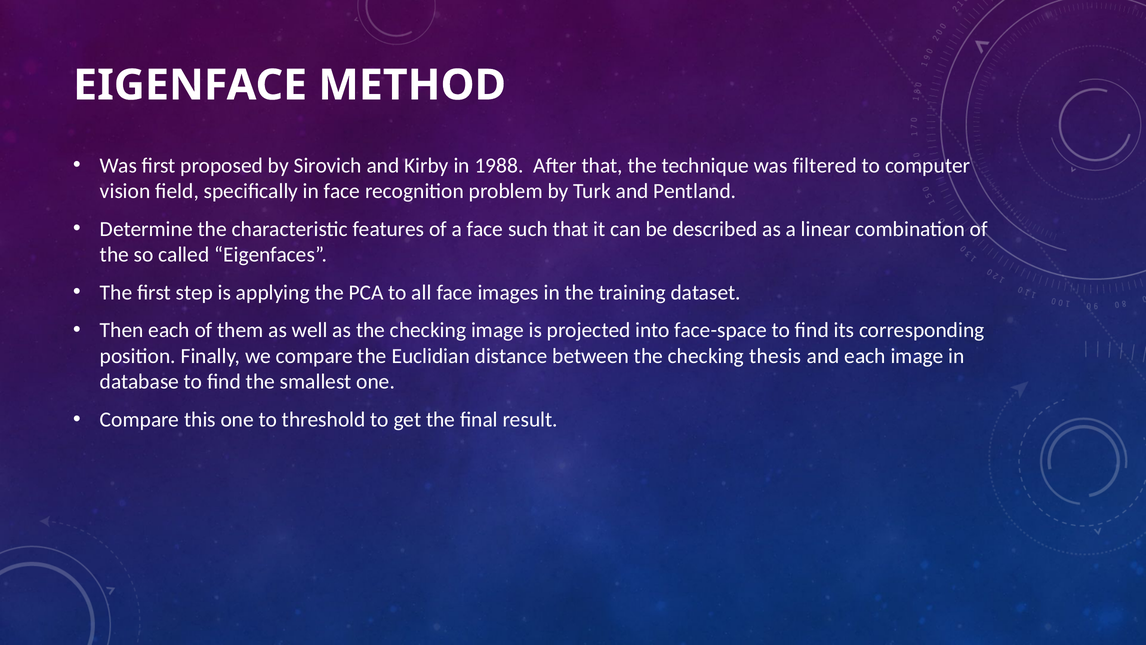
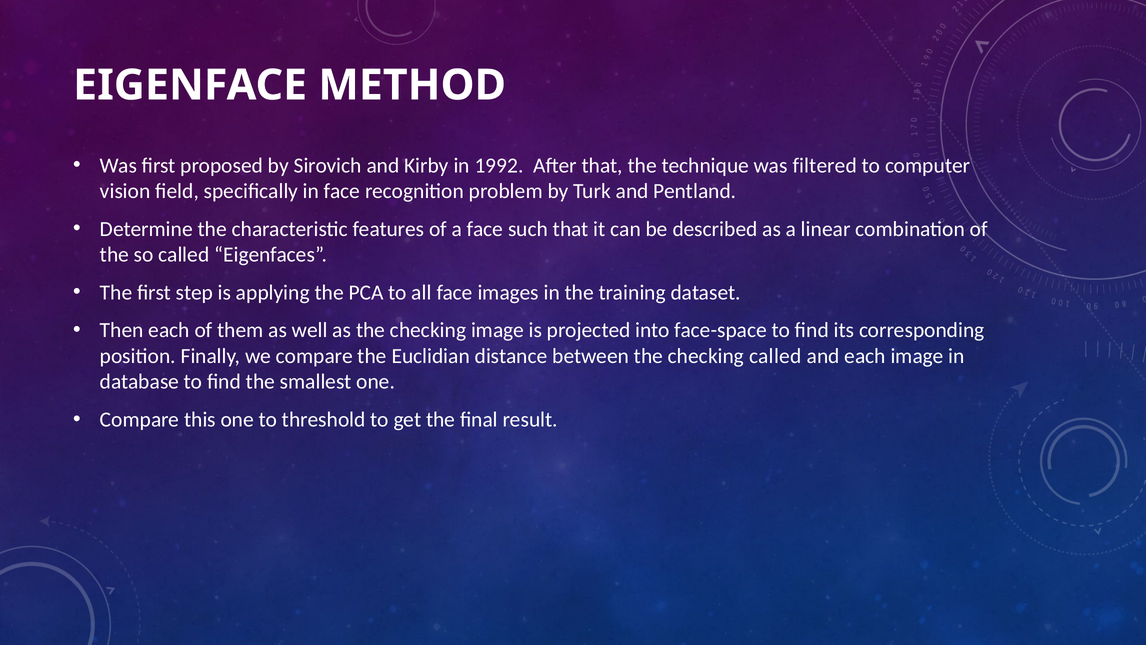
1988: 1988 -> 1992 (499, 165)
checking thesis: thesis -> called (775, 356)
